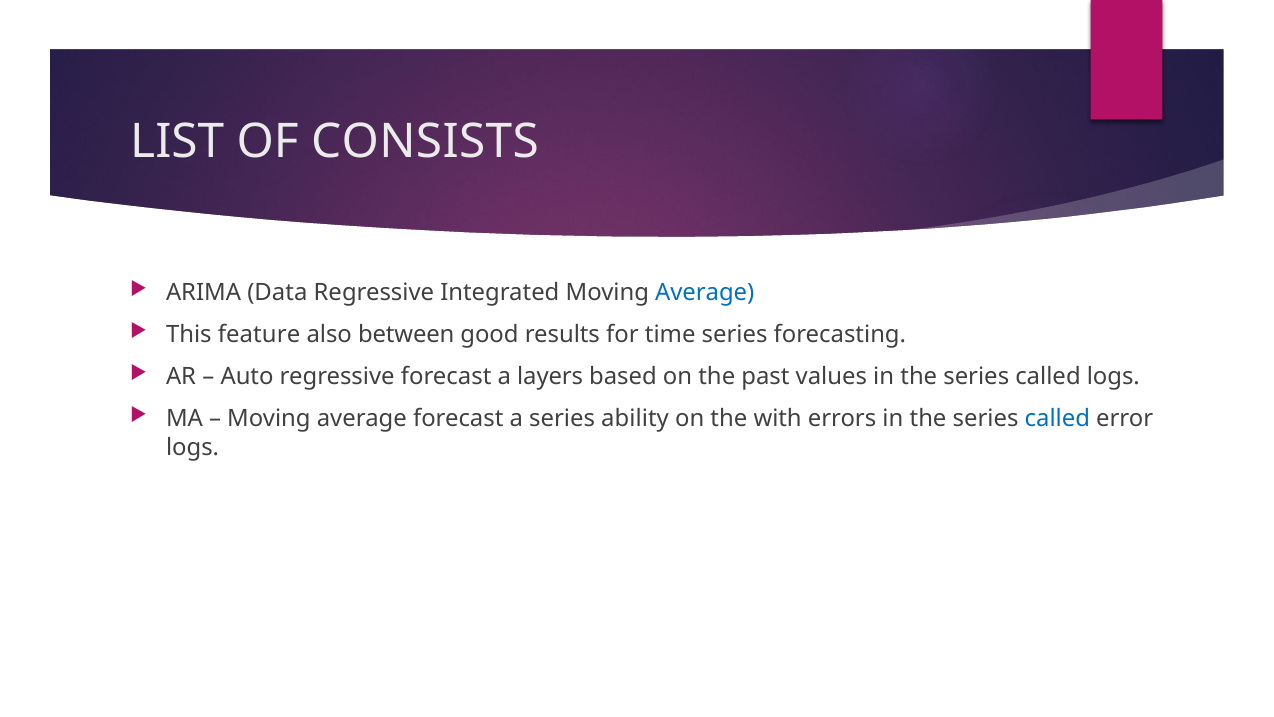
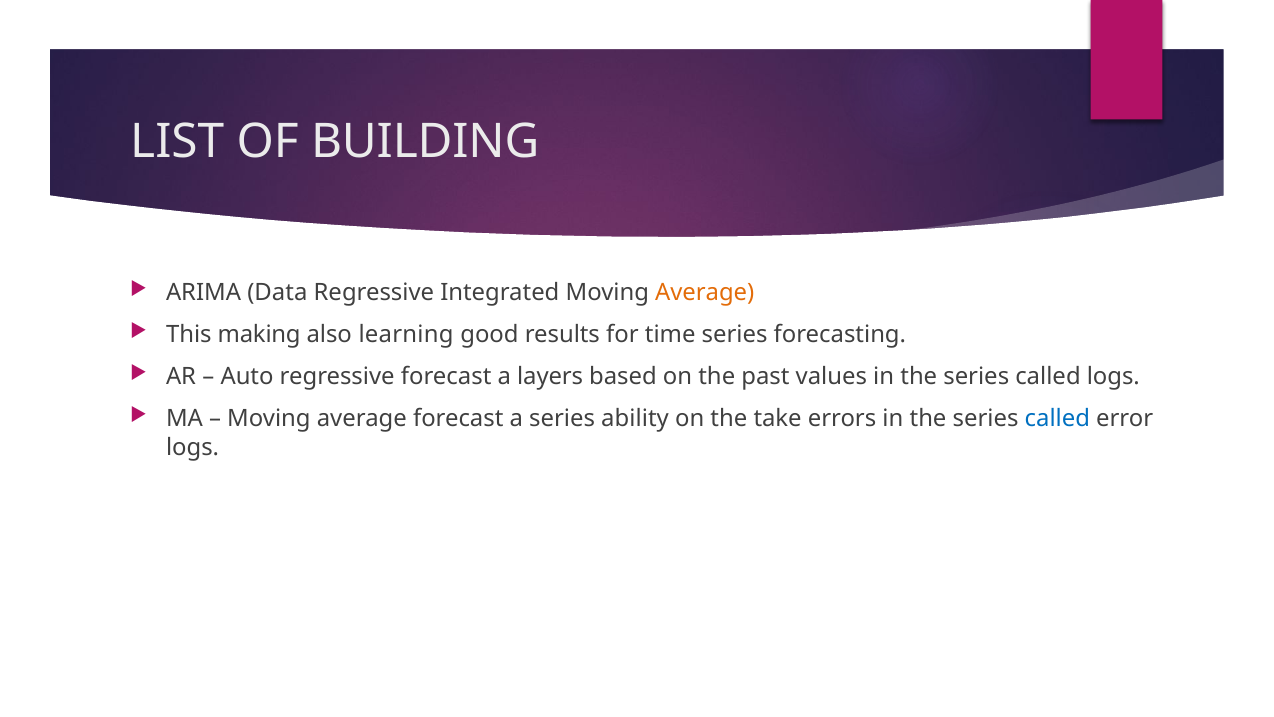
CONSISTS: CONSISTS -> BUILDING (425, 142)
Average colour: blue -> orange (705, 293)
feature: feature -> making (259, 335)
between: between -> learning (406, 335)
with: with -> take (778, 419)
